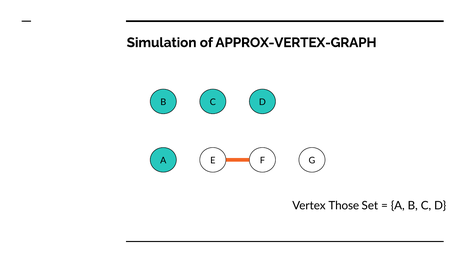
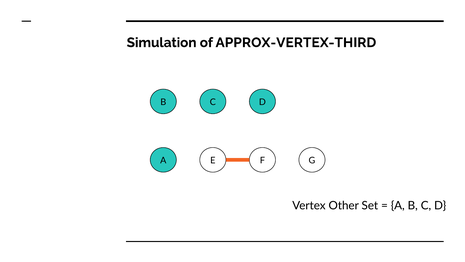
APPROX-VERTEX-GRAPH: APPROX-VERTEX-GRAPH -> APPROX-VERTEX-THIRD (296, 43)
Those: Those -> Other (344, 205)
